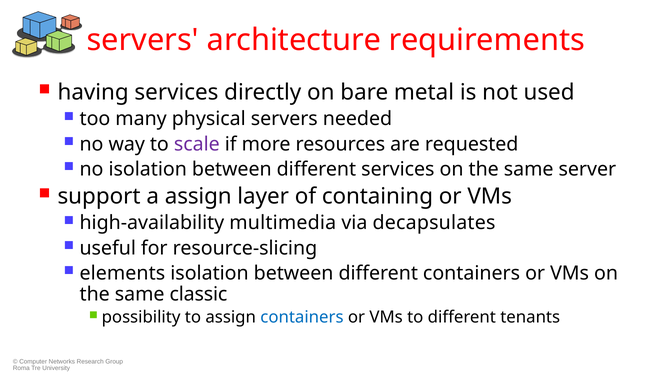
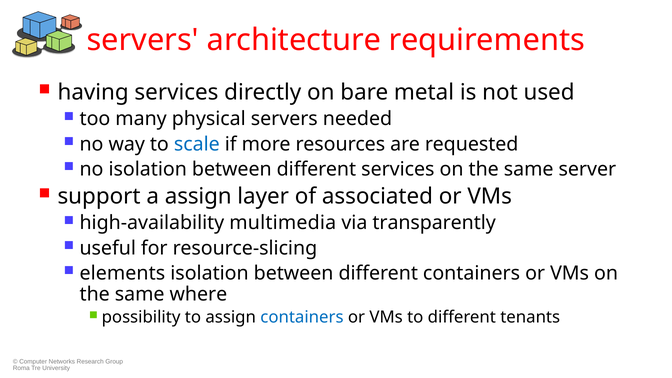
scale colour: purple -> blue (197, 144)
containing: containing -> associated (377, 196)
decapsulates: decapsulates -> transparently (434, 223)
classic: classic -> where (198, 294)
